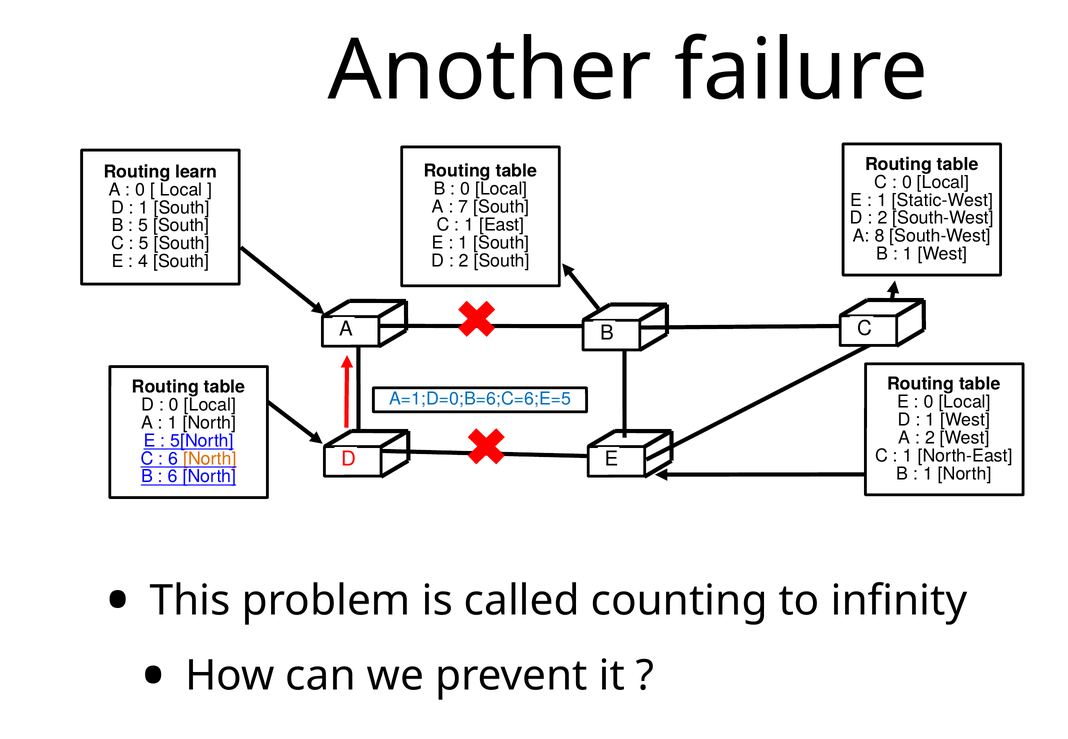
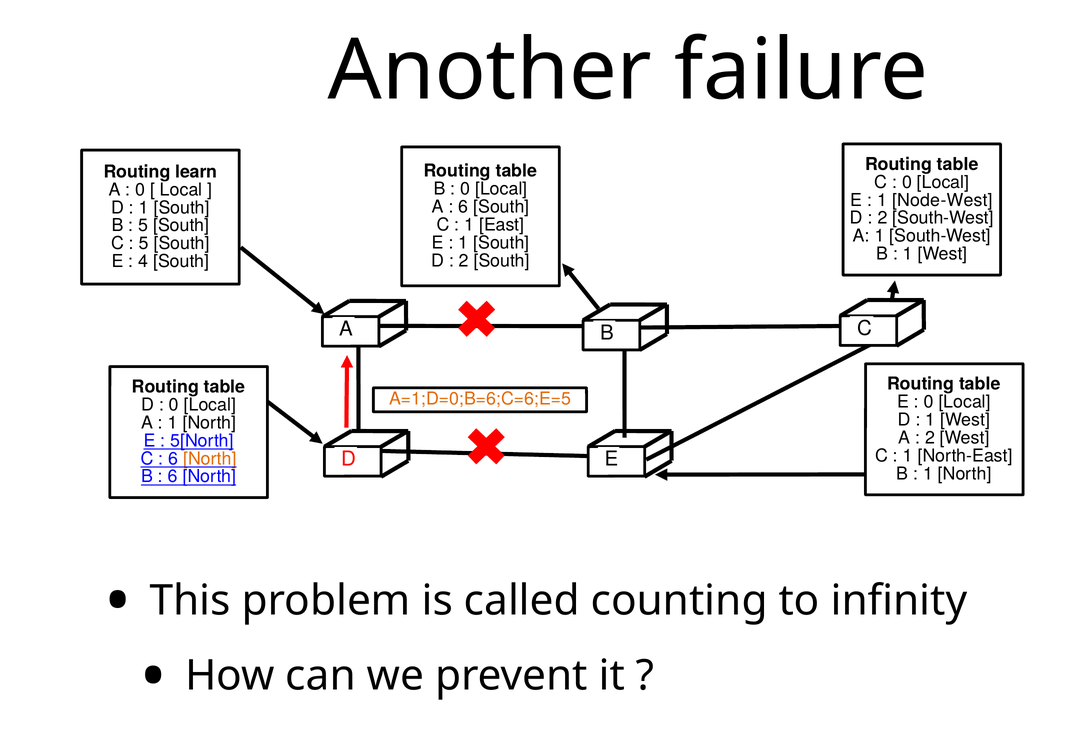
Static-West: Static-West -> Node-West (942, 200)
7: 7 -> 6 (463, 207)
A 8: 8 -> 1 (880, 236)
A=1;D=0;B=6;C=6;E=5 colour: blue -> orange (480, 399)
